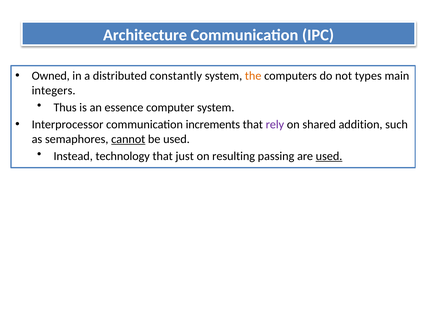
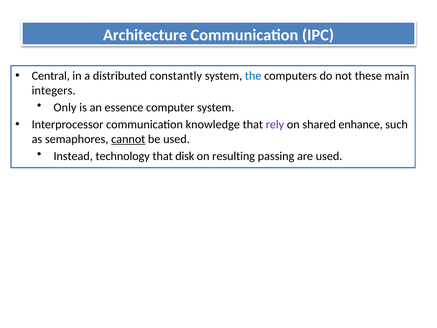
Owned: Owned -> Central (51, 76)
the colour: orange -> blue (253, 76)
types: types -> these (368, 76)
Thus: Thus -> Only (65, 107)
increments: increments -> knowledge (213, 124)
addition: addition -> enhance (361, 124)
just: just -> disk (185, 156)
used underline: present -> none (329, 156)
